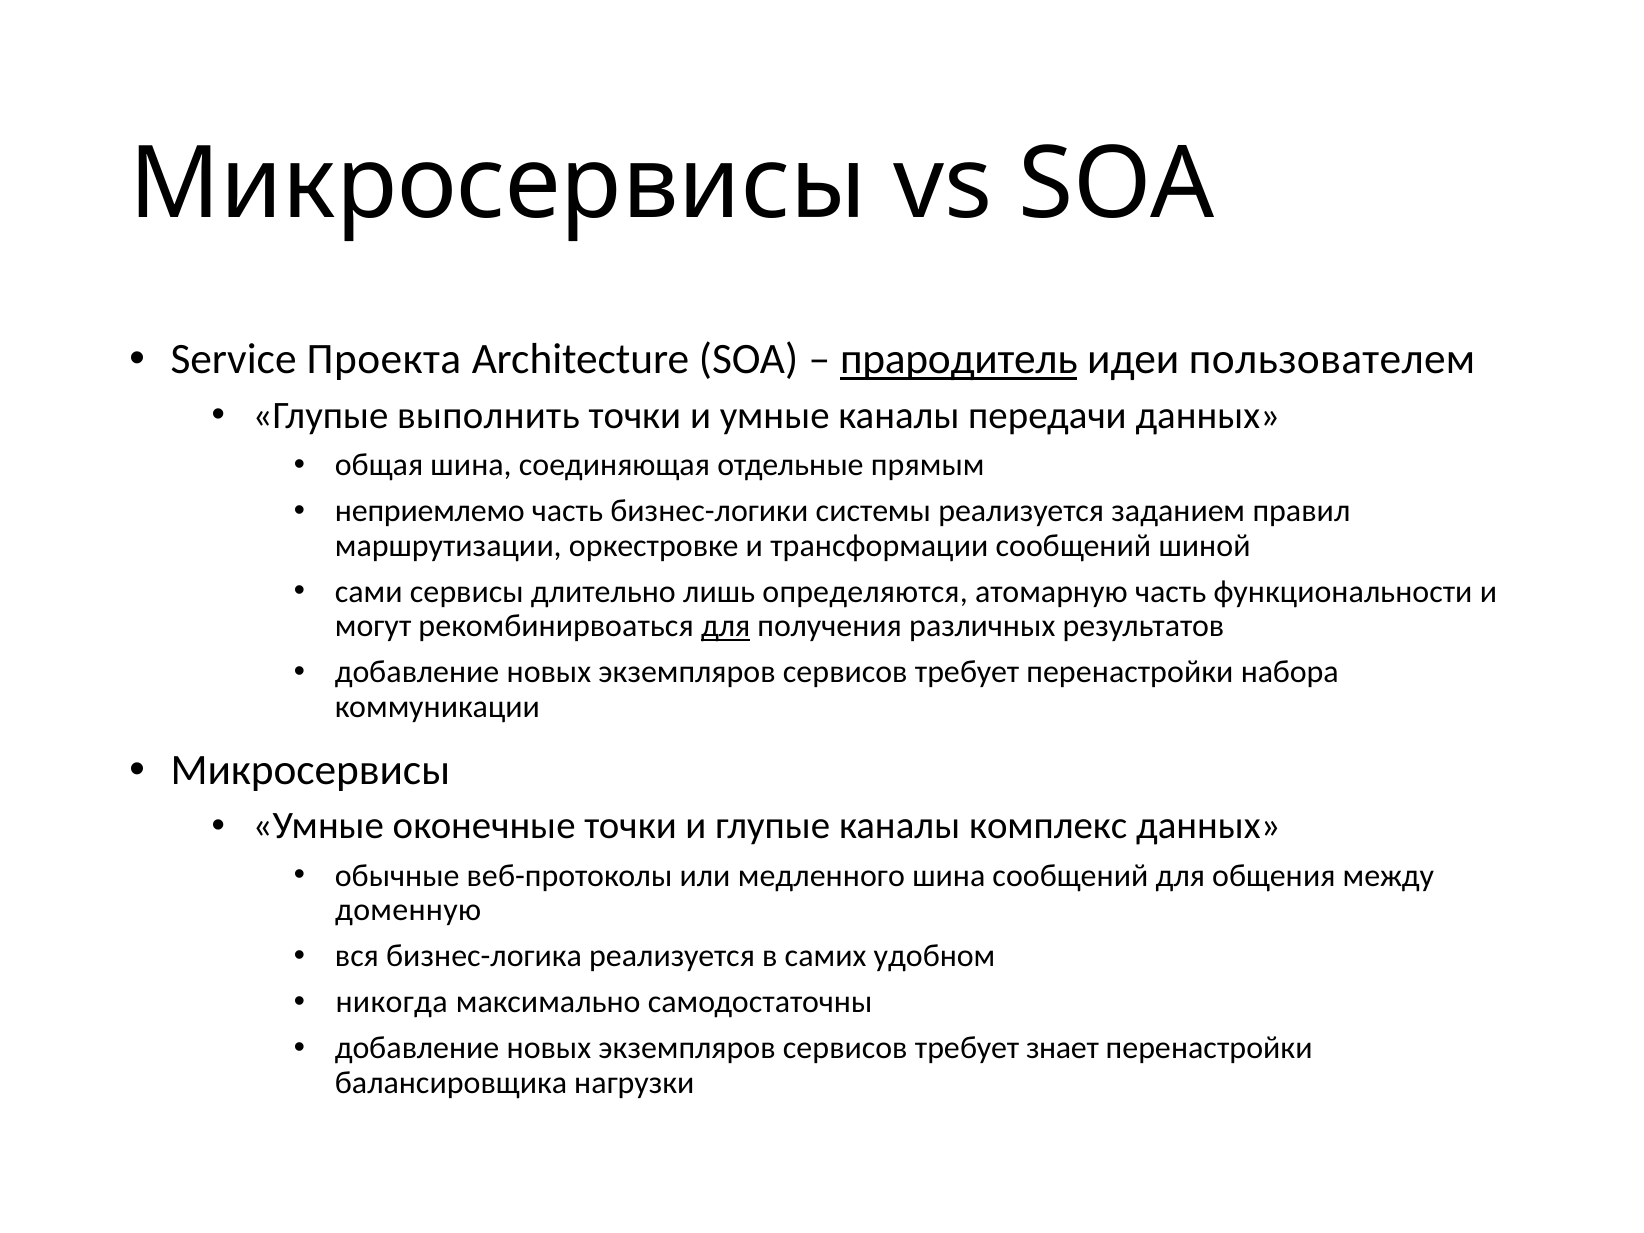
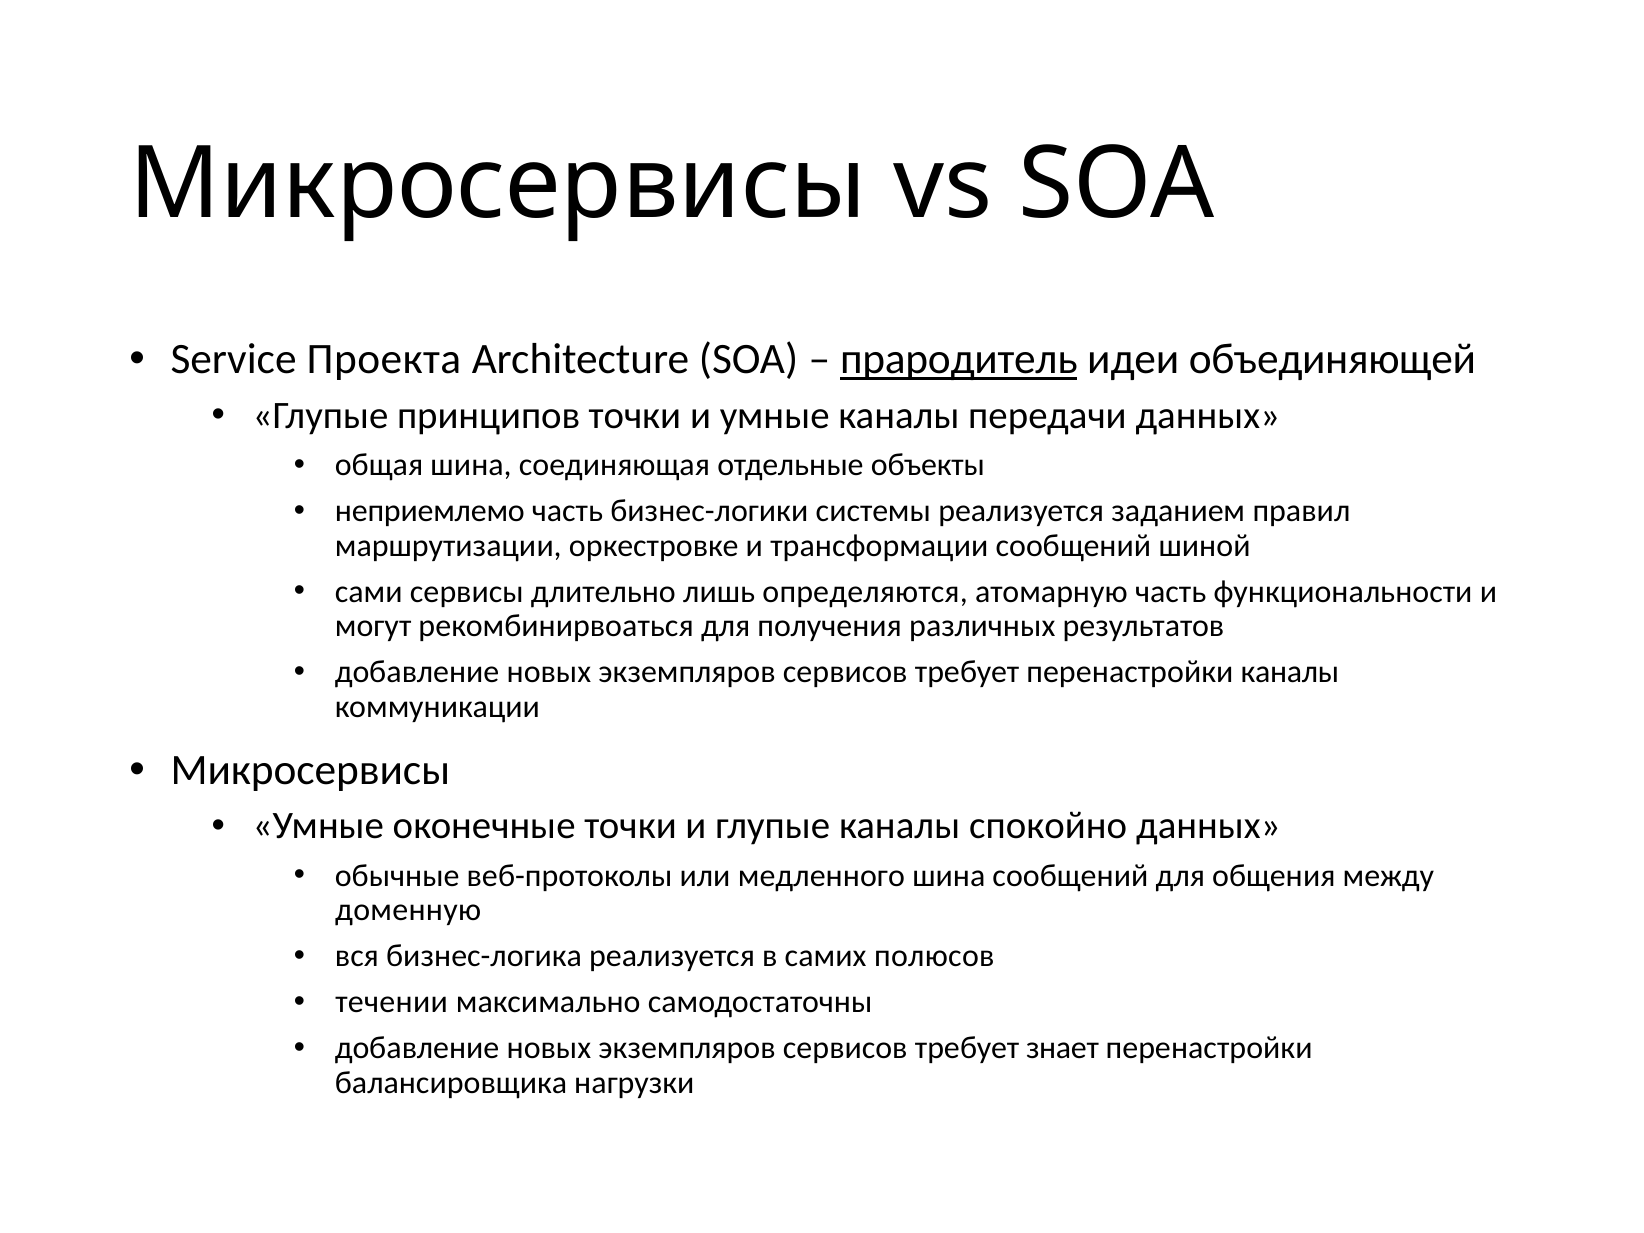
пользователем: пользователем -> объединяющей (1332, 360)
выполнить: выполнить -> принципов (489, 415)
прямым: прямым -> объекты (928, 465)
для underline: present -> none (726, 626)
перенастройки набора: набора -> каналы (1290, 672)
комплекс: комплекс -> спокойно (1048, 826)
удобном: удобном -> полюсов (934, 956)
никогда: никогда -> течении (392, 1002)
